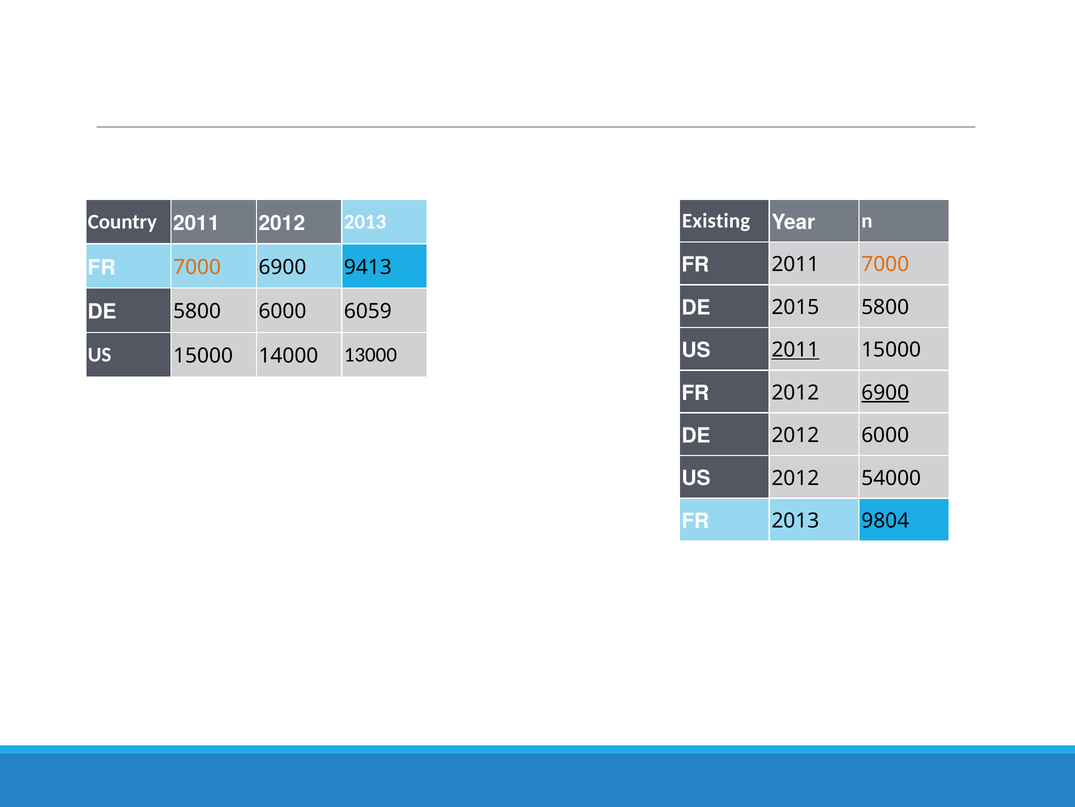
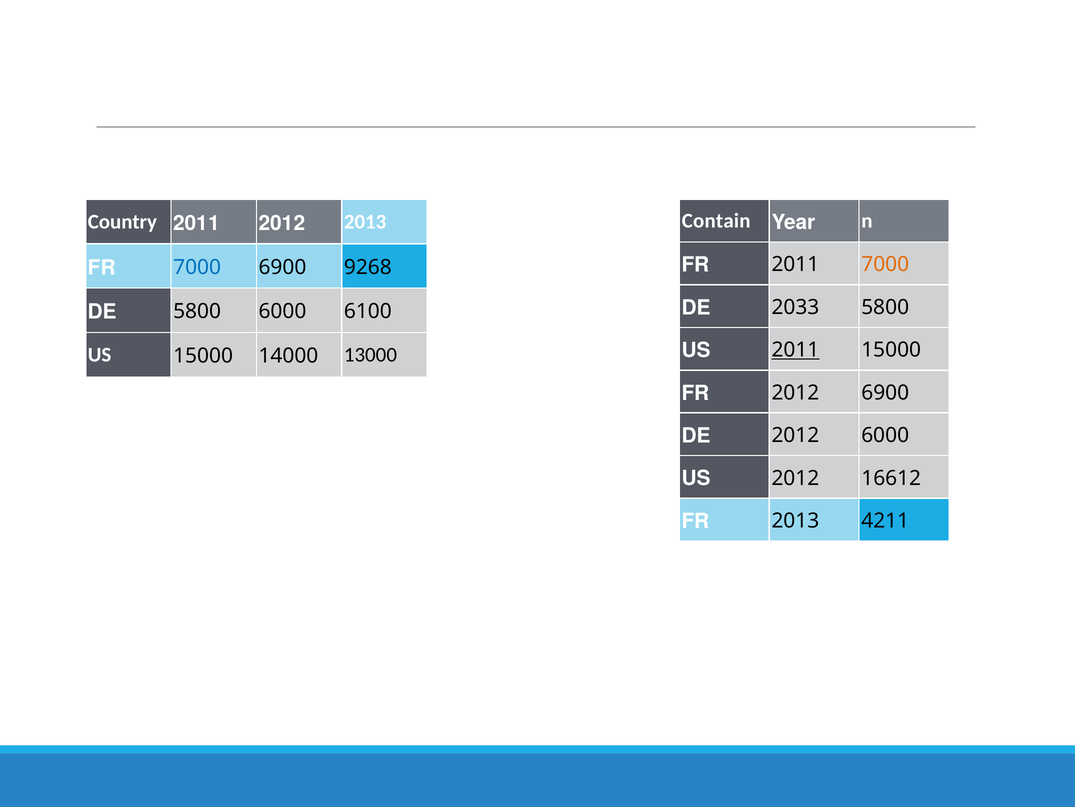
Existing: Existing -> Contain (716, 221)
7000 colour: orange -> blue (197, 267)
9413: 9413 -> 9268 (368, 267)
2015: 2015 -> 2033 (795, 307)
6059: 6059 -> 6100 (368, 311)
6900 underline: present -> none (885, 392)
54000: 54000 -> 16612 (891, 478)
9804: 9804 -> 4211 (885, 520)
